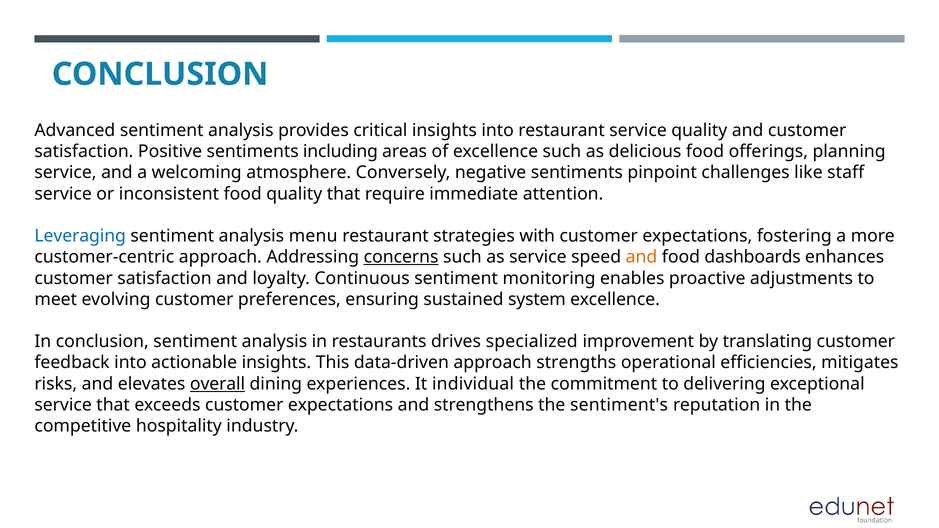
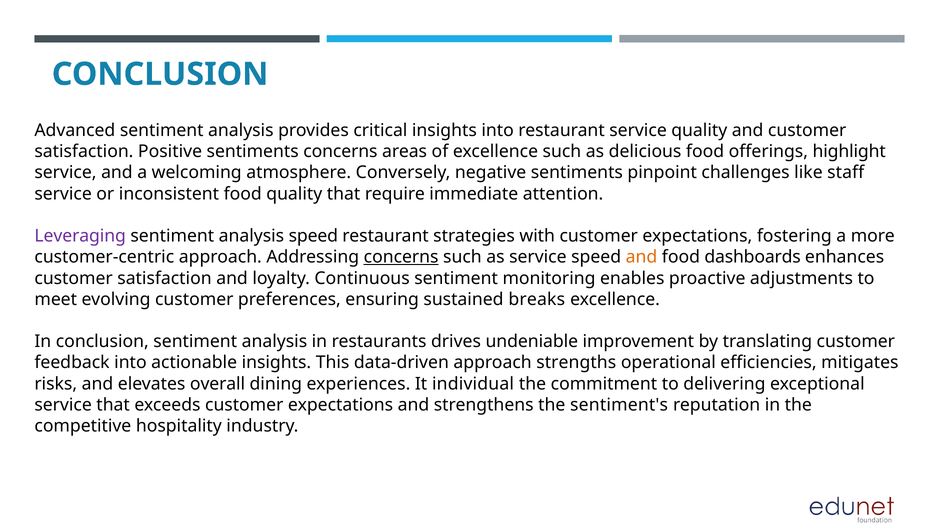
sentiments including: including -> concerns (340, 152)
planning: planning -> highlight (849, 152)
Leveraging colour: blue -> purple (80, 236)
analysis menu: menu -> speed (313, 236)
system: system -> breaks (537, 299)
specialized: specialized -> undeniable (532, 342)
overall underline: present -> none (218, 384)
